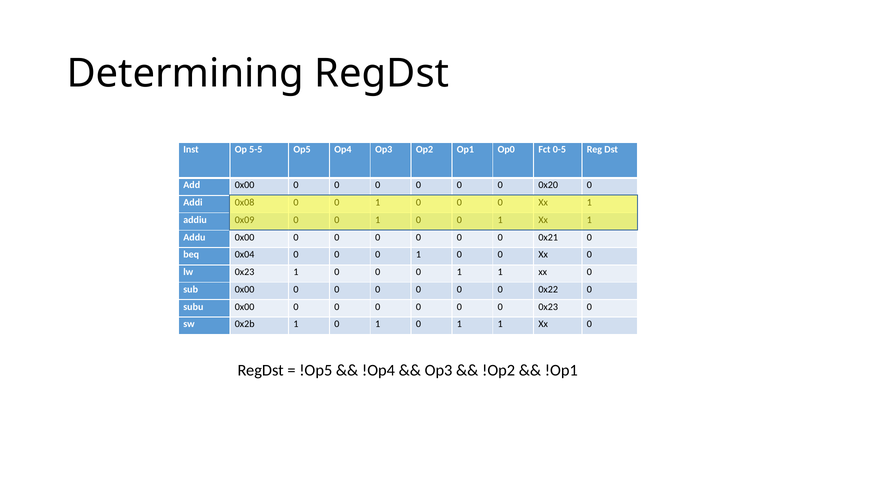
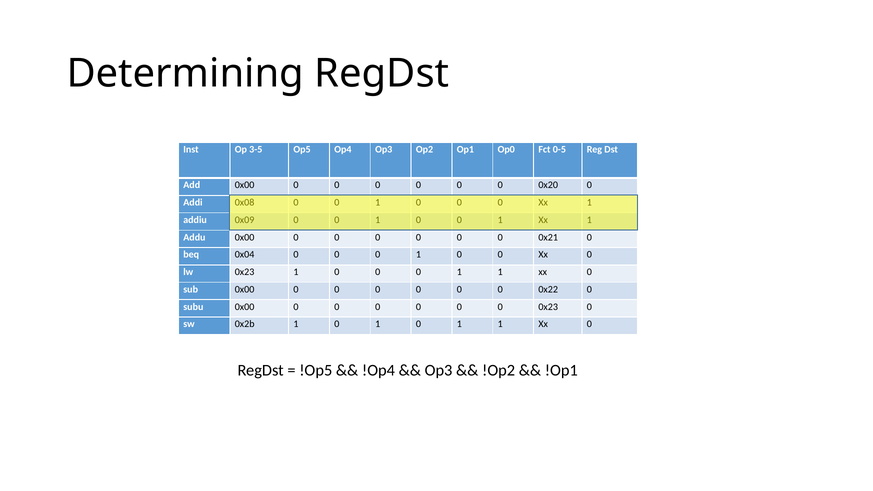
5-5: 5-5 -> 3-5 (256, 150)
